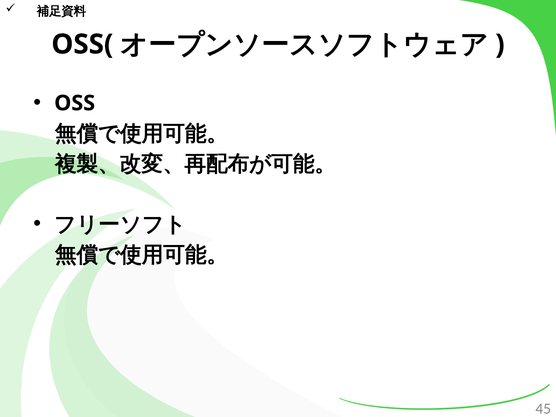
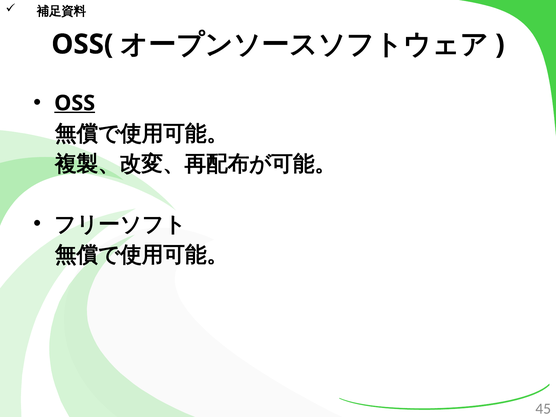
OSS underline: none -> present (75, 103)
